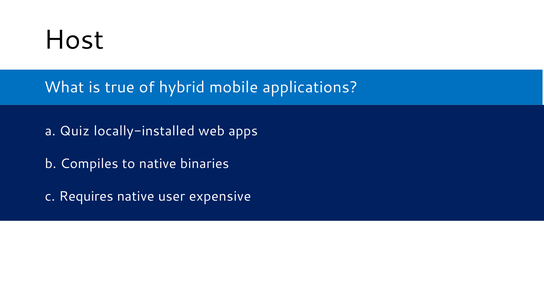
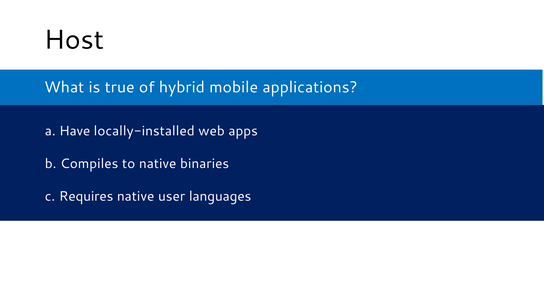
Quiz: Quiz -> Have (75, 131)
expensive: expensive -> languages (220, 196)
